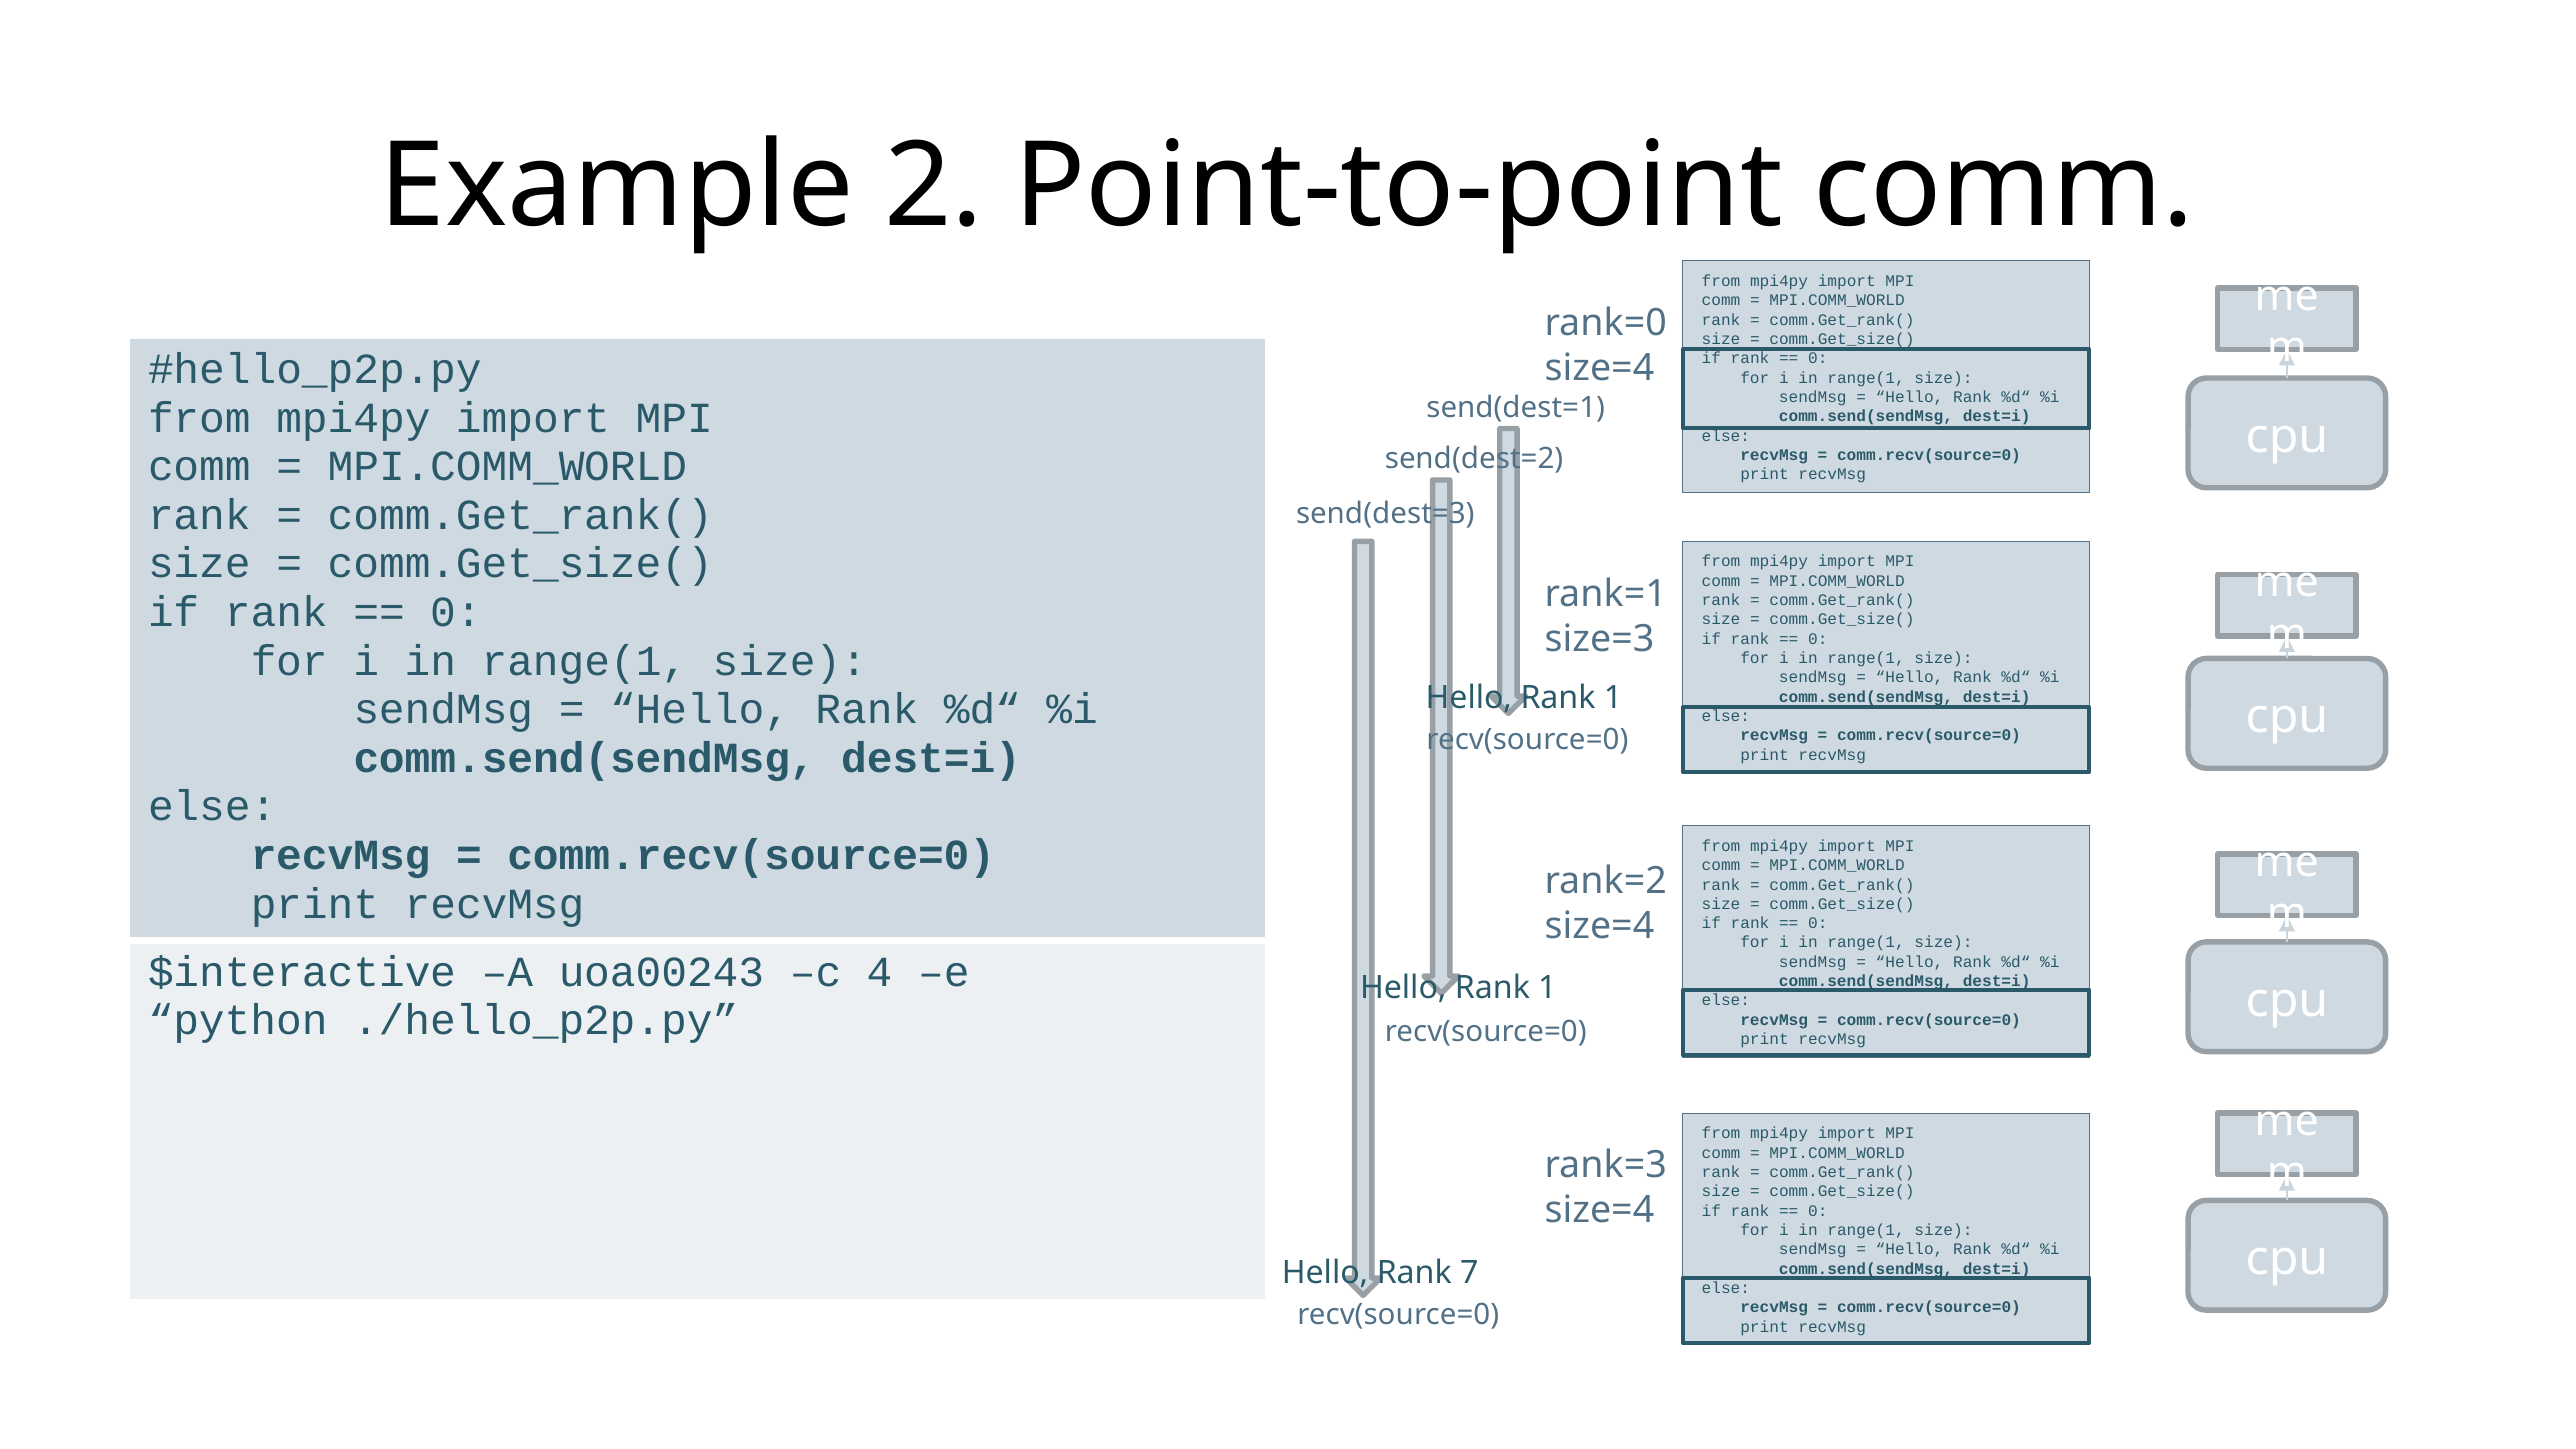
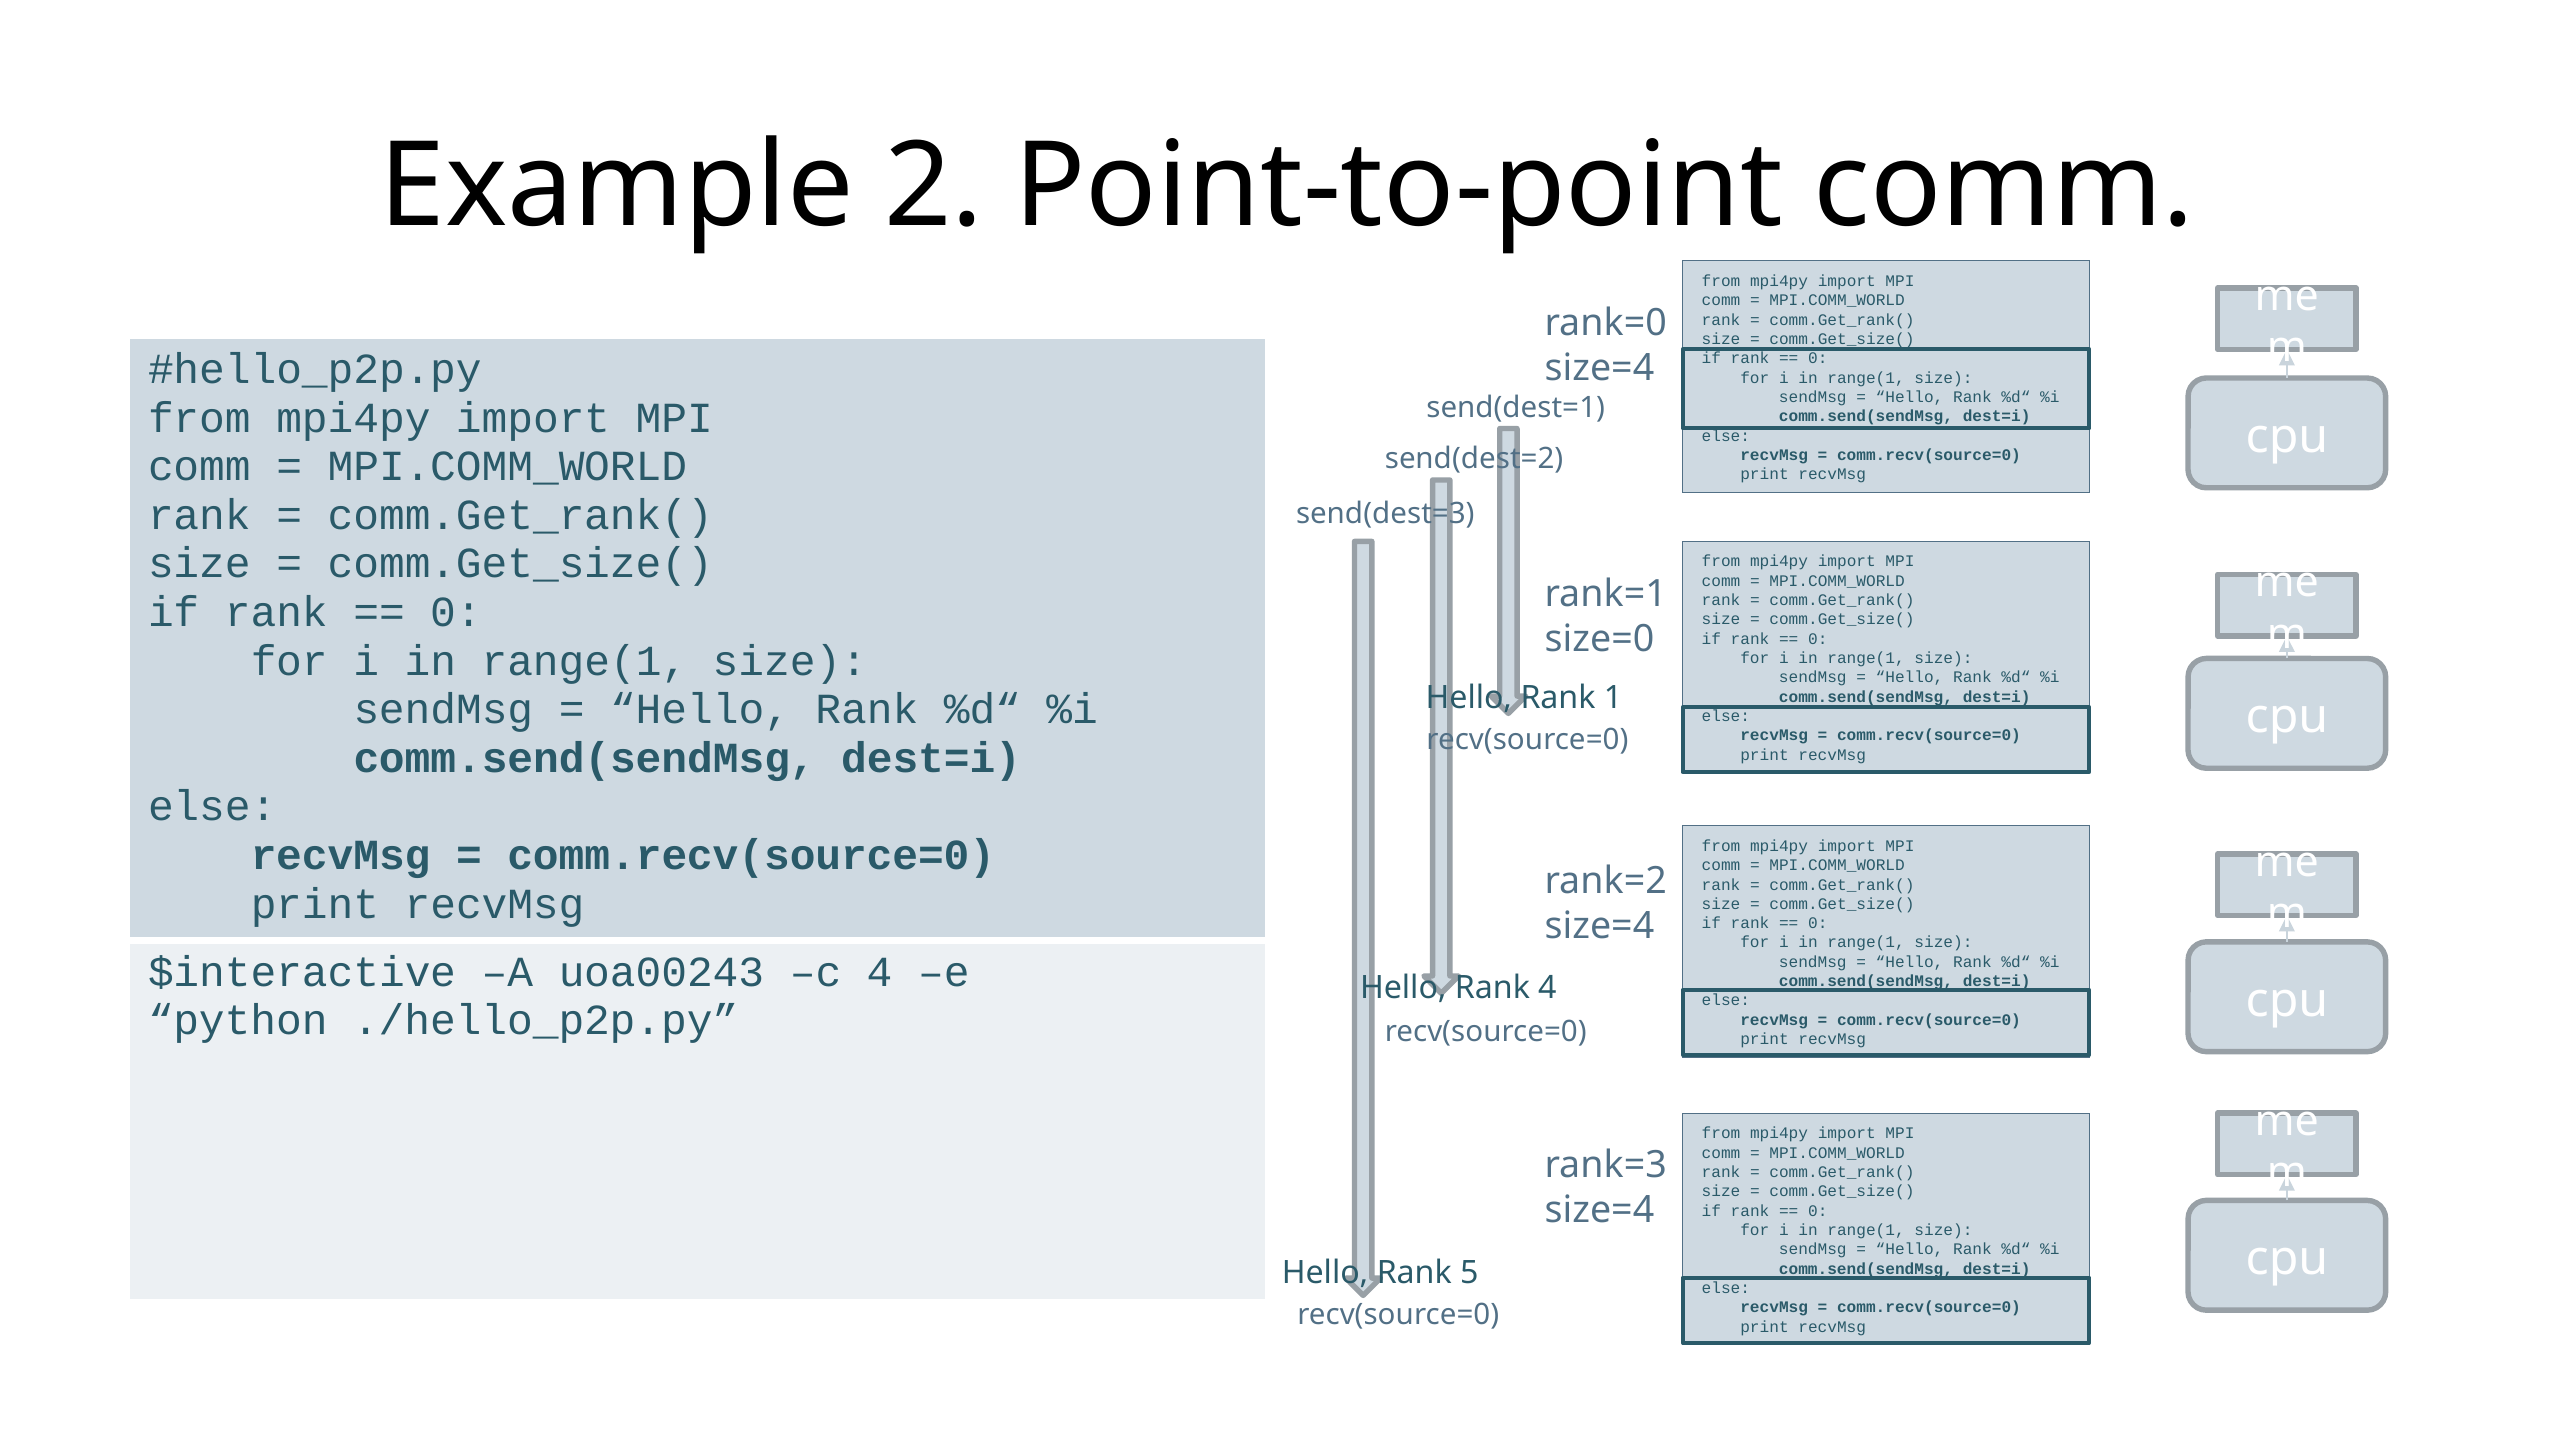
size=3: size=3 -> size=0 (1599, 639)
1: 1 -> 4 (1547, 988)
7: 7 -> 5 (1469, 1273)
